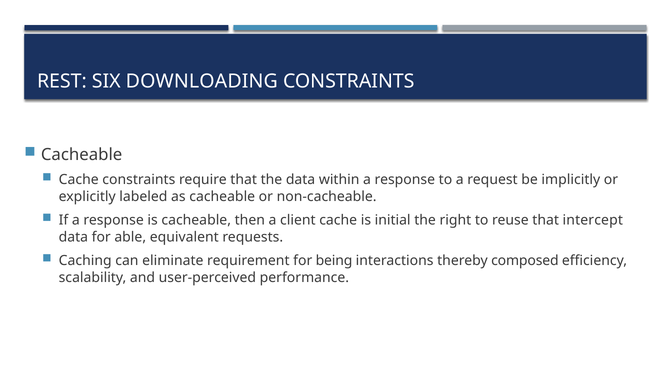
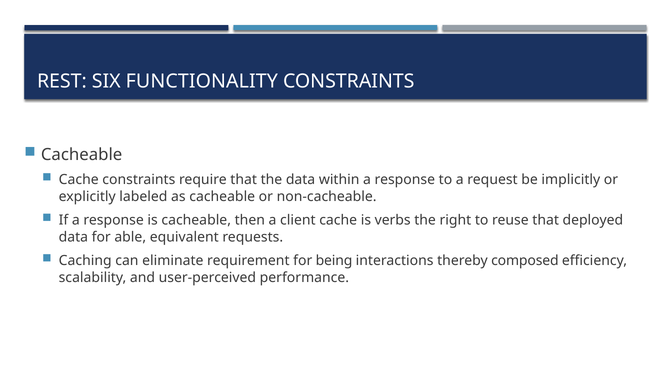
DOWNLOADING: DOWNLOADING -> FUNCTIONALITY (202, 82)
initial: initial -> verbs (393, 221)
intercept: intercept -> deployed (593, 221)
